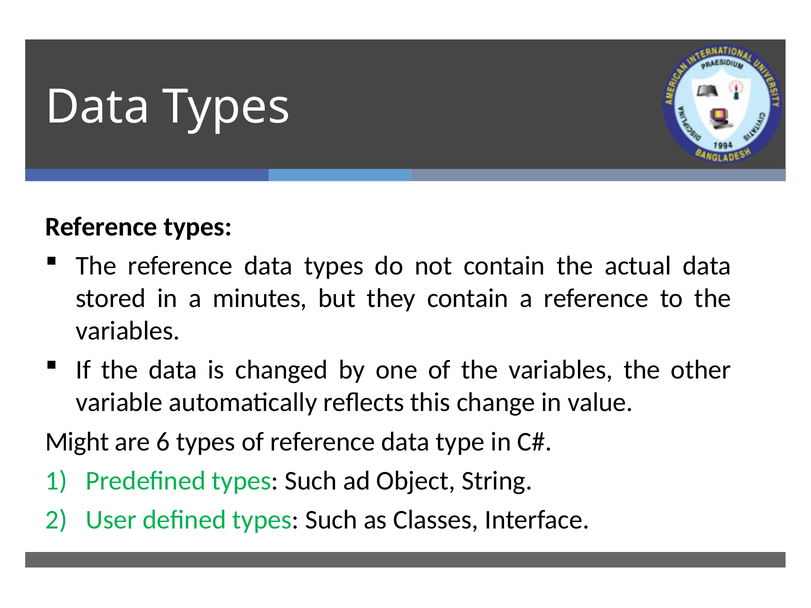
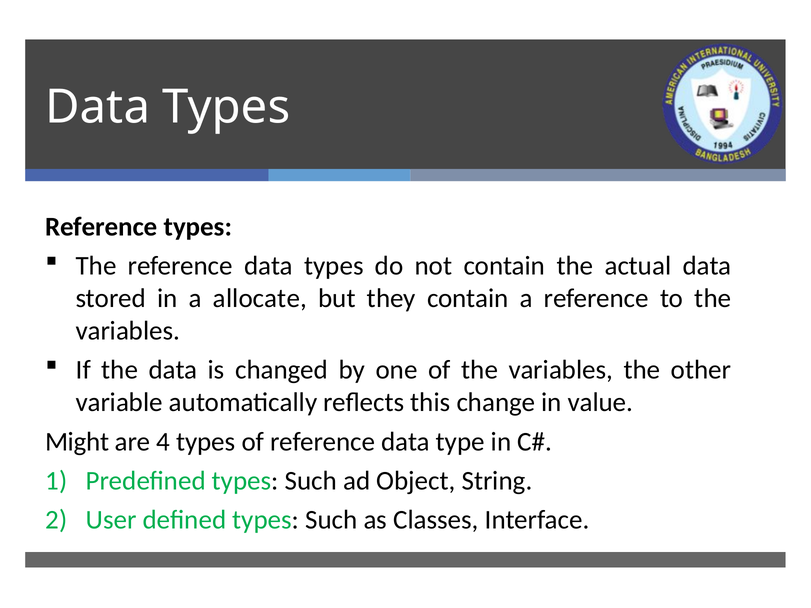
minutes: minutes -> allocate (260, 299)
6: 6 -> 4 (163, 442)
